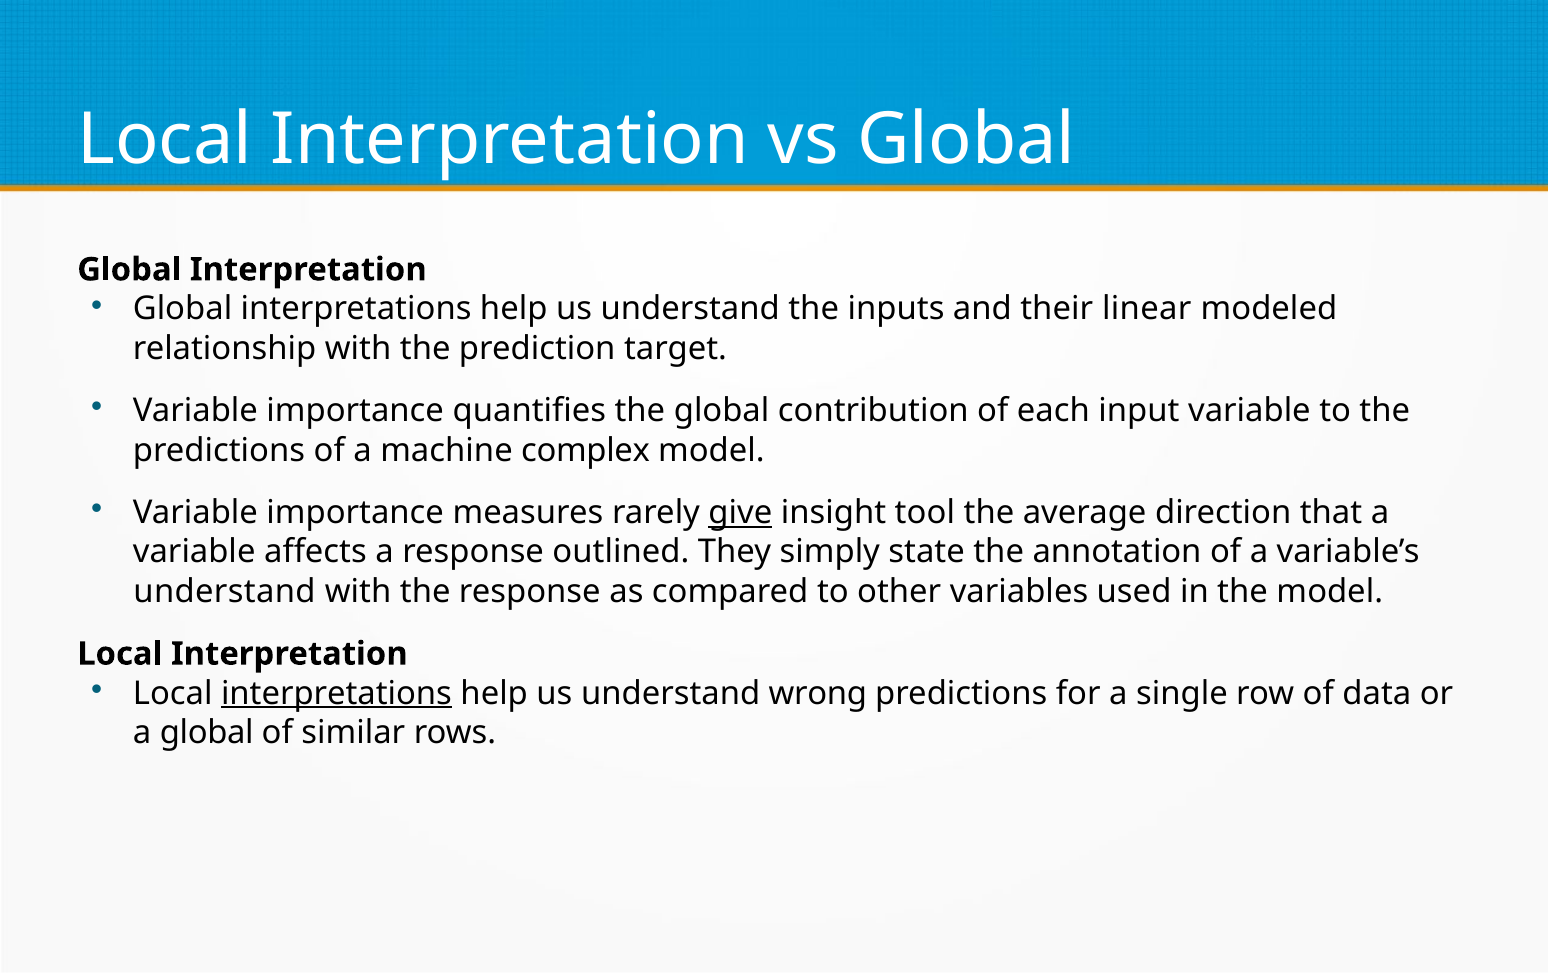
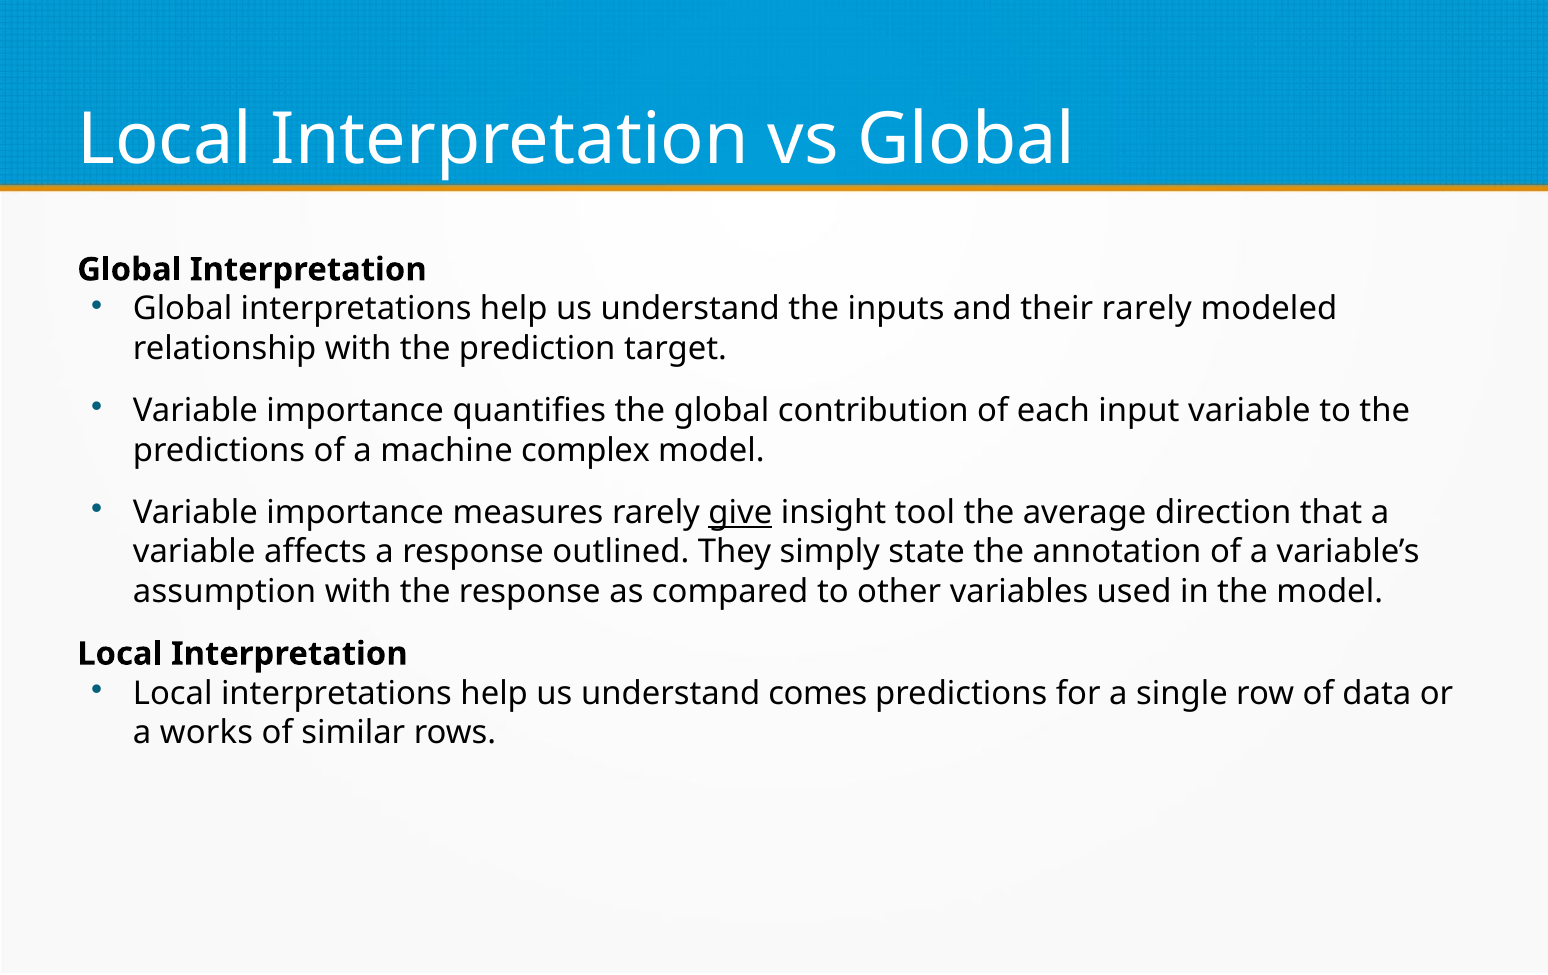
their linear: linear -> rarely (1147, 309)
understand: understand -> assumption (225, 592)
interpretations underline: present -> none (336, 693)
wrong: wrong -> comes (818, 693)
a global: global -> works (206, 733)
